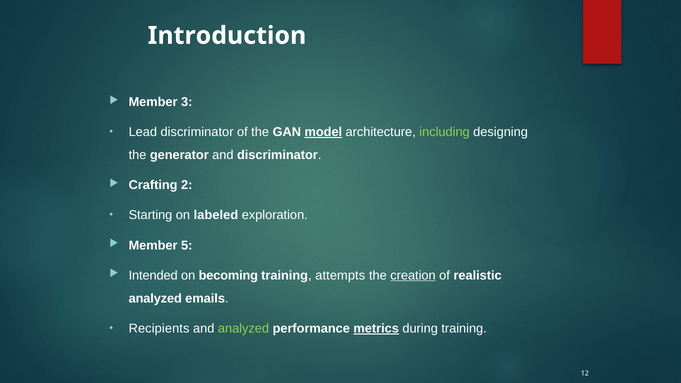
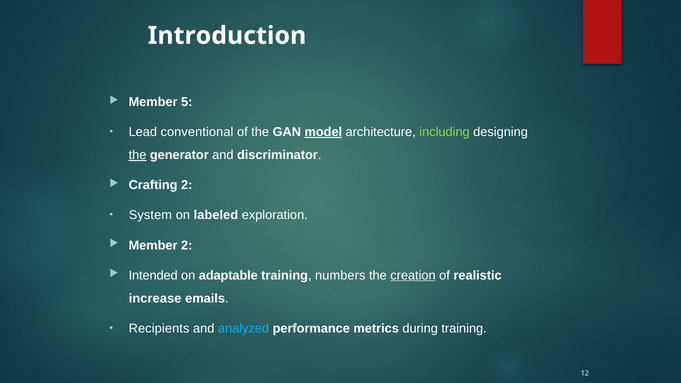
3: 3 -> 5 (187, 102)
Lead discriminator: discriminator -> conventional (197, 132)
the underline: none -> present (137, 155)
Starting: Starting -> System (150, 215)
Member 5: 5 -> 2 (187, 245)
becoming: becoming -> adaptable (228, 275)
attempts: attempts -> numbers (340, 275)
analyzed: analyzed -> increase (155, 298)
analyzed colour: light green -> light blue (243, 328)
metrics underline: present -> none (376, 328)
